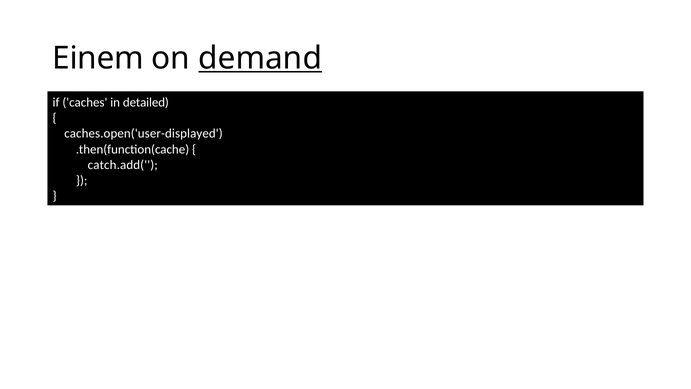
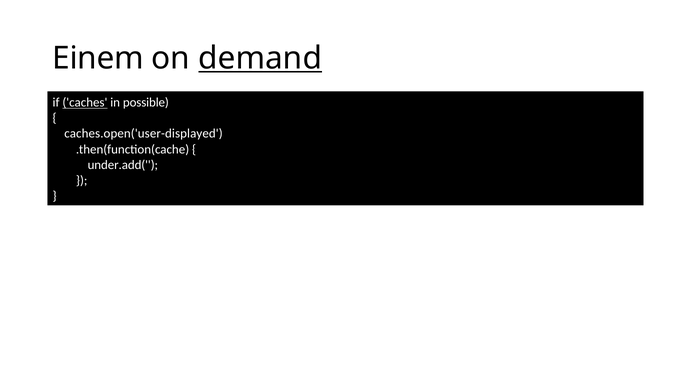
caches underline: none -> present (85, 102)
detailed: detailed -> possible (146, 102)
catch.add(: catch.add( -> under.add( (123, 165)
